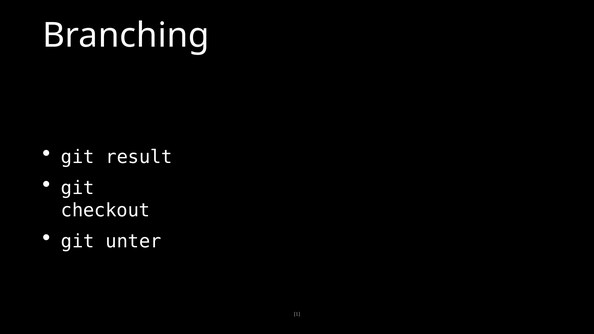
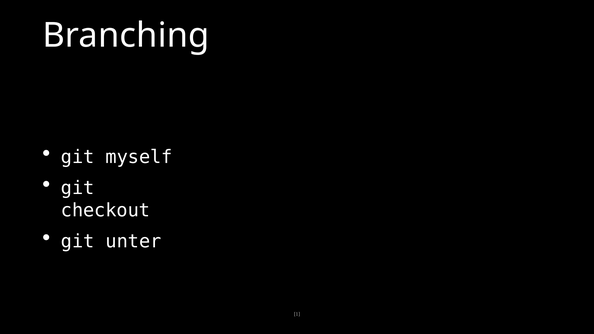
result: result -> myself (139, 157)
